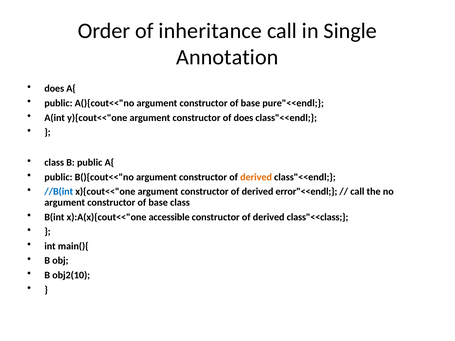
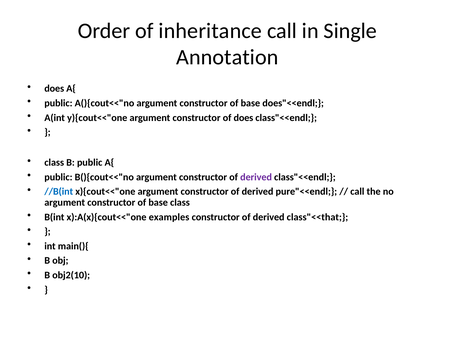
pure"<<endl: pure"<<endl -> does"<<endl (293, 103)
derived colour: orange -> purple (256, 177)
error"<<endl: error"<<endl -> pure"<<endl (306, 192)
accessible: accessible -> examples (169, 217)
class"<<class: class"<<class -> class"<<that (317, 217)
